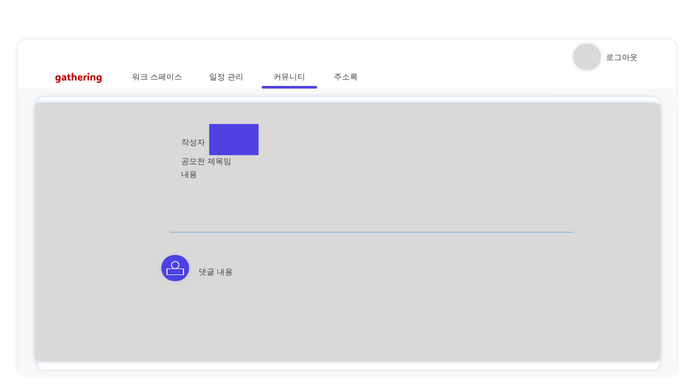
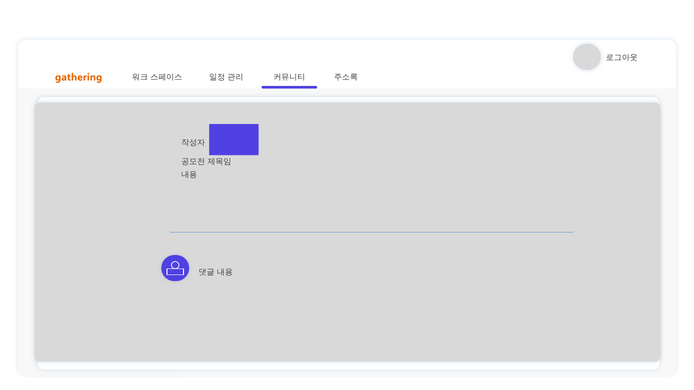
gathering colour: red -> orange (79, 78)
